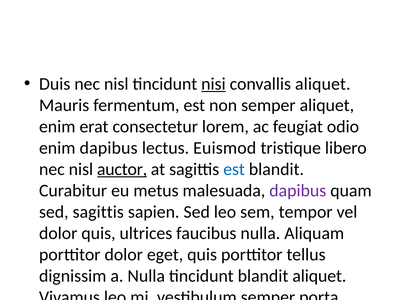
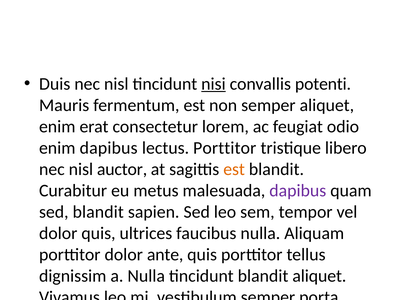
convallis aliquet: aliquet -> potenti (323, 84)
lectus Euismod: Euismod -> Porttitor (225, 148)
auctor underline: present -> none (122, 169)
est colour: blue -> orange (234, 169)
sed sagittis: sagittis -> blandit (98, 212)
eget: eget -> ante (165, 255)
